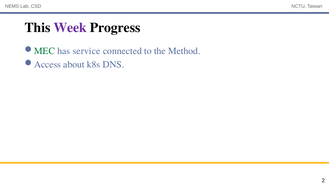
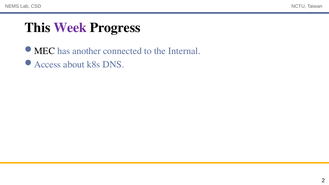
MEC colour: green -> black (45, 51)
service: service -> another (87, 51)
Method: Method -> Internal (184, 51)
